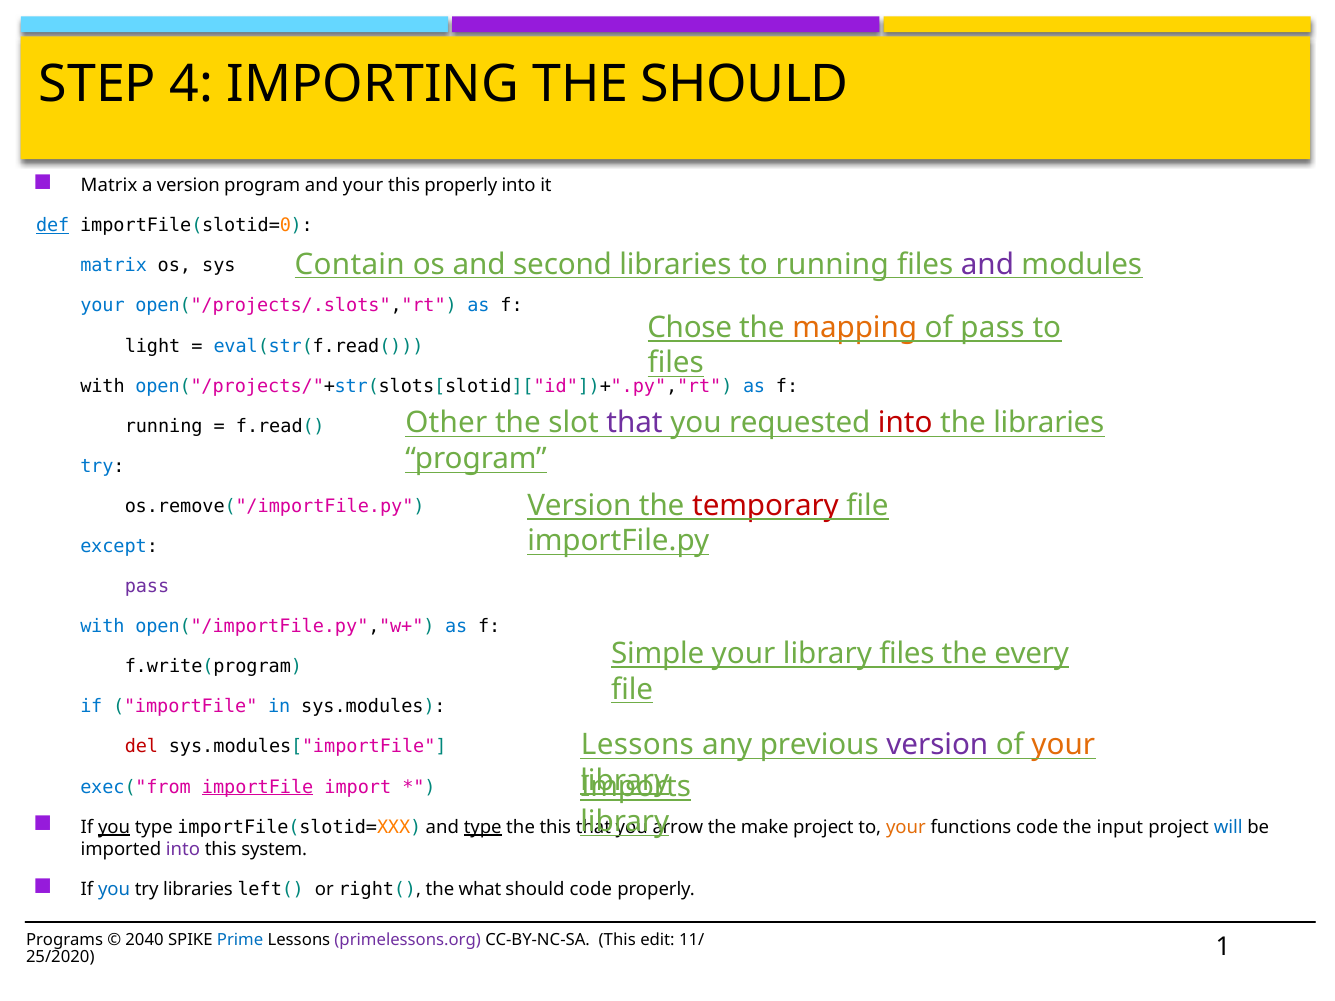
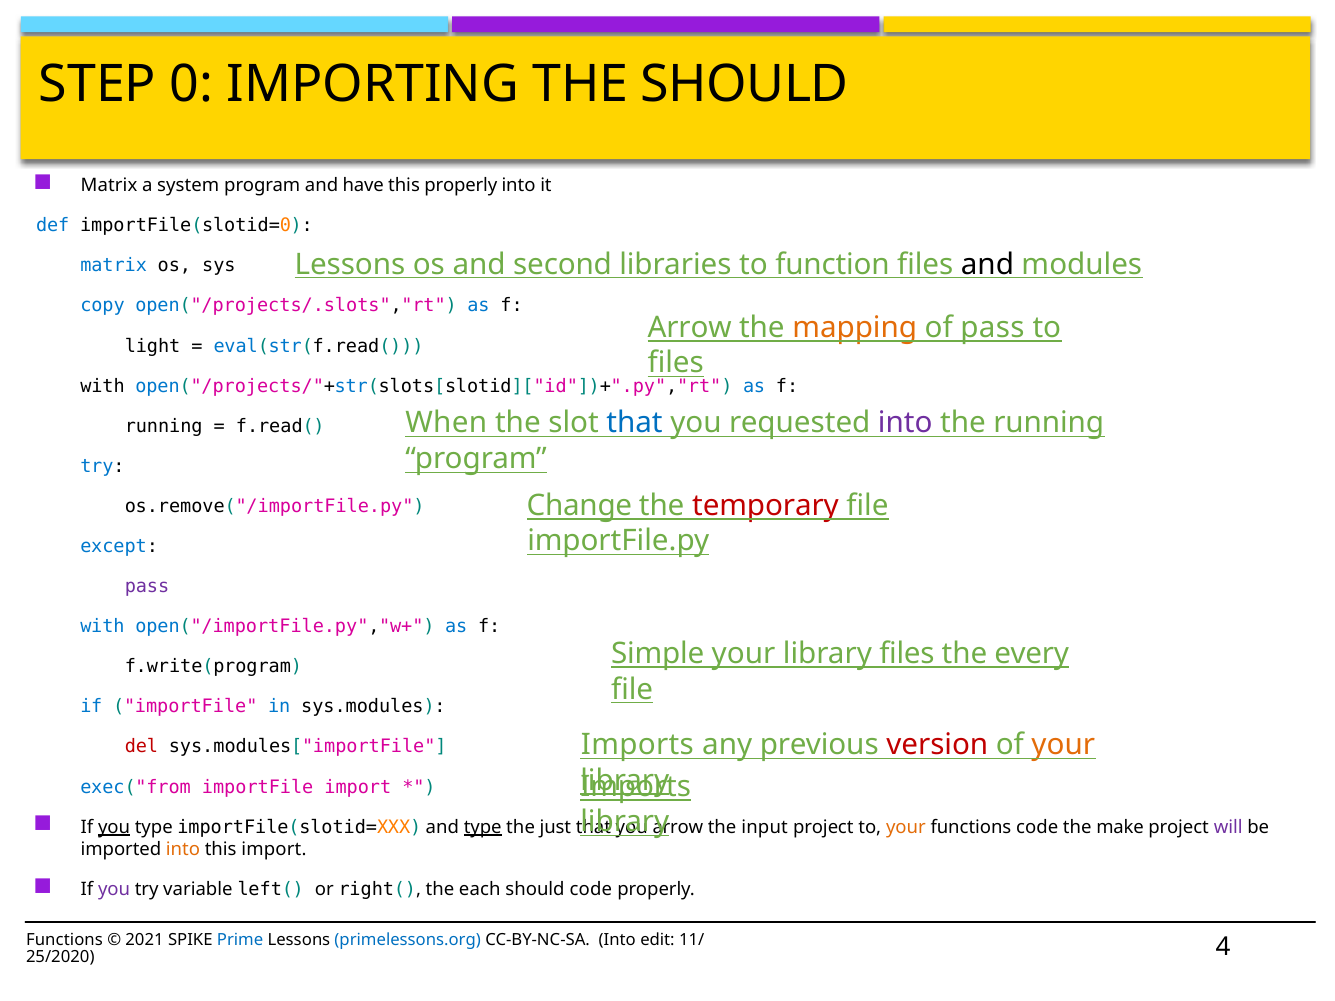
4: 4 -> 0 (191, 84)
a version: version -> system (188, 186)
and your: your -> have (363, 186)
def underline: present -> none (53, 226)
Contain: Contain -> Lessons (350, 264)
to running: running -> function (832, 264)
and colour: purple -> black (987, 264)
your: your -> copy (102, 306)
Chose: Chose -> Arrow (690, 327)
Other: Other -> When (446, 423)
that colour: purple -> blue (635, 423)
into colour: red -> purple (905, 423)
the libraries: libraries -> running (1049, 423)
Version: Version -> Change (579, 506)
Lessons: Lessons -> Imports (637, 745)
version colour: purple -> red (937, 745)
importFile underline: present -> none (258, 787)
the this: this -> just (555, 827)
make: make -> input (765, 827)
input: input -> make (1120, 827)
will colour: blue -> purple (1228, 827)
into colour: purple -> orange (183, 849)
this system: system -> import (274, 849)
you colour: blue -> purple (114, 890)
try libraries: libraries -> variable (198, 890)
what: what -> each (480, 890)
Programs: Programs -> Functions (64, 941)
2040: 2040 -> 2021 (145, 941)
primelessons.org colour: purple -> blue (408, 941)
CC-BY-NC-SA This: This -> Into (617, 941)
1: 1 -> 4 (1223, 948)
